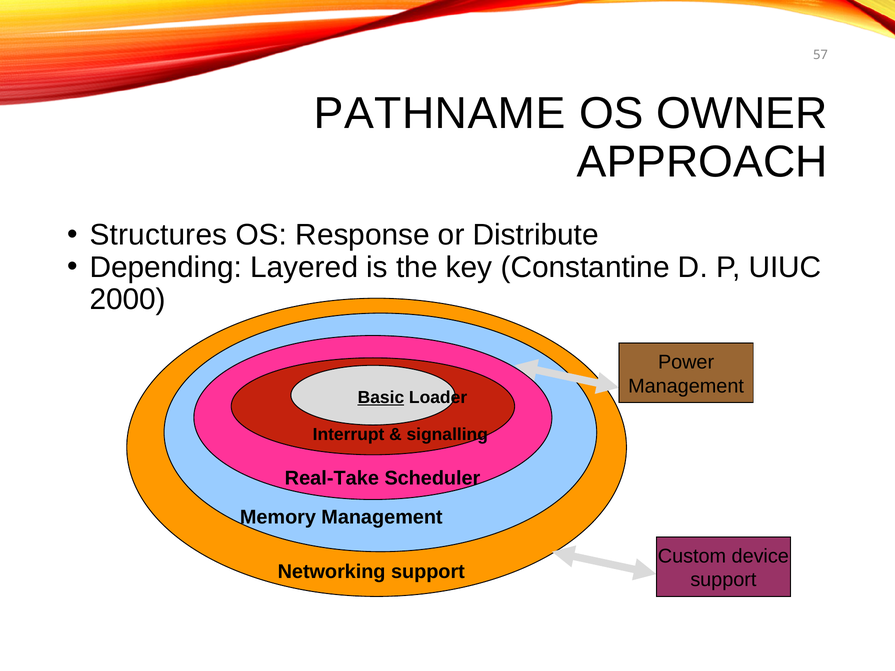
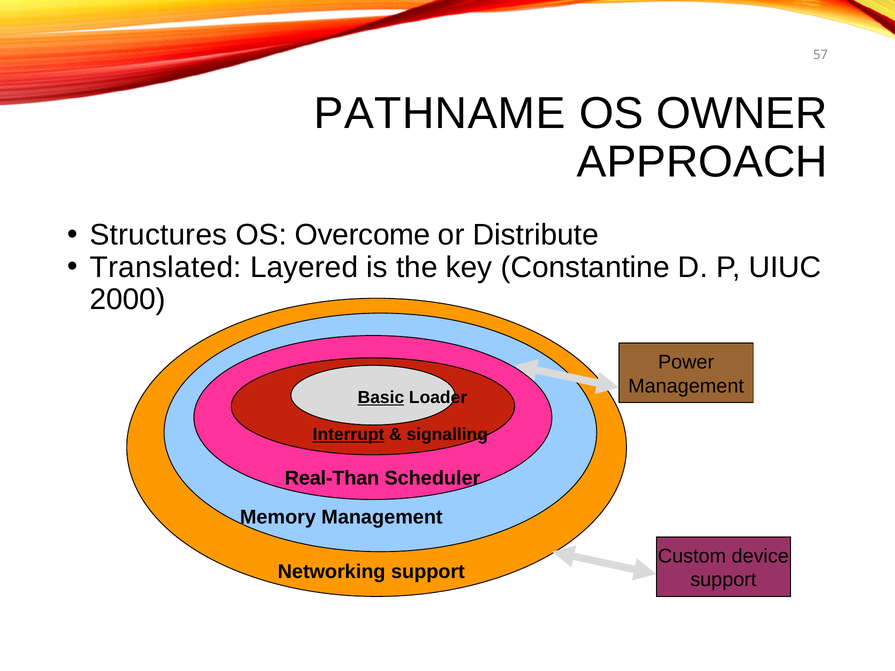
Response: Response -> Overcome (363, 235)
Depending: Depending -> Translated (166, 267)
Interrupt underline: none -> present (349, 435)
Real-Take: Real-Take -> Real-Than (332, 479)
